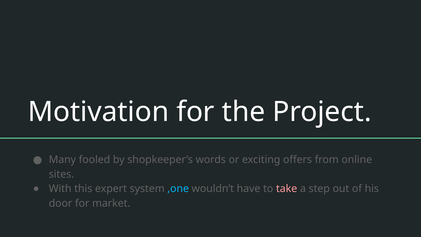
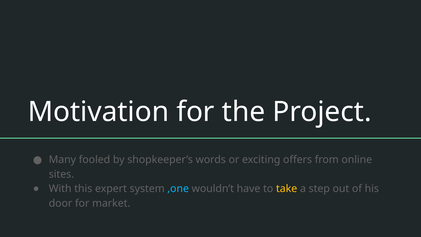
take colour: pink -> yellow (287, 189)
